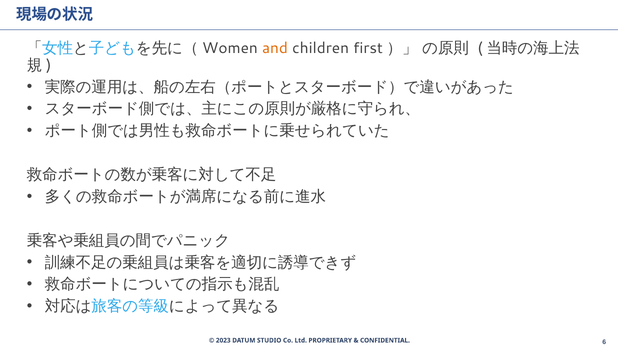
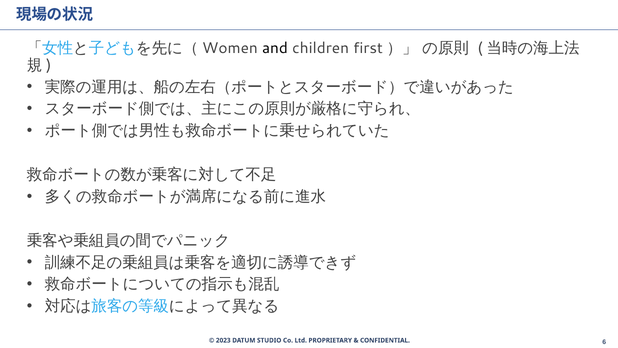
and colour: orange -> black (275, 48)
